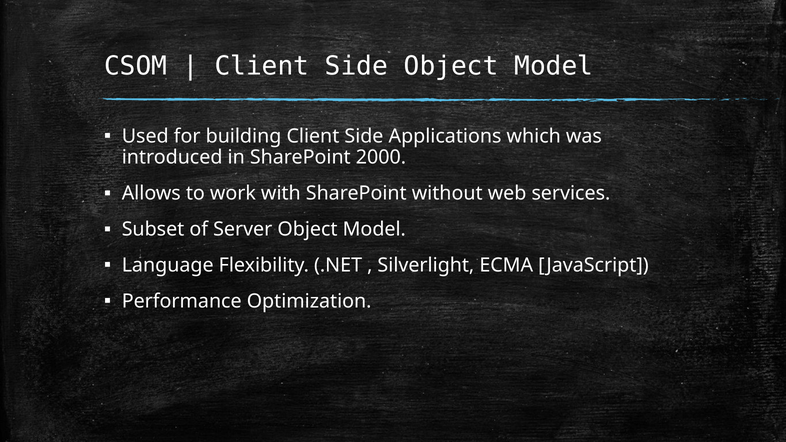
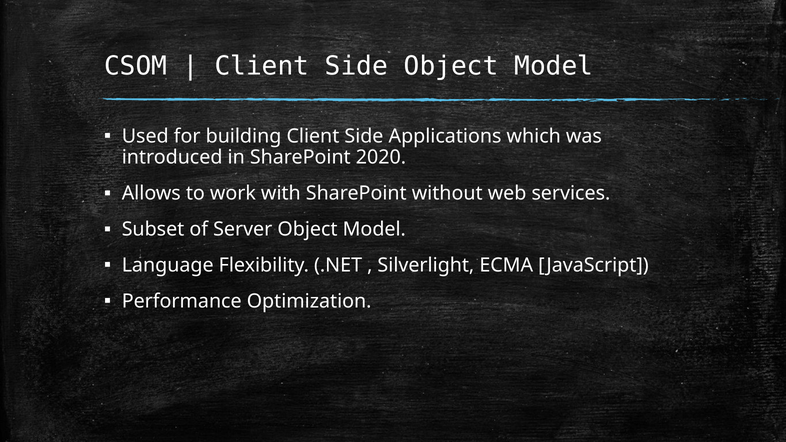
2000: 2000 -> 2020 (381, 158)
